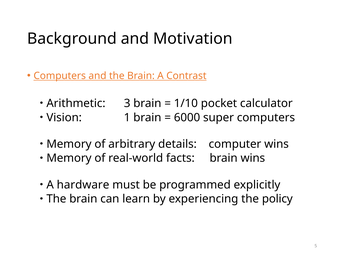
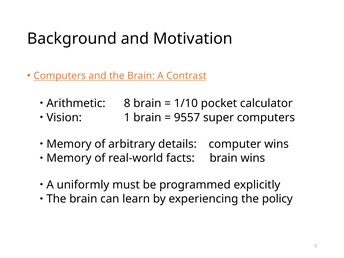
3: 3 -> 8 (127, 103)
6000: 6000 -> 9557 (187, 117)
hardware: hardware -> uniformly (83, 185)
